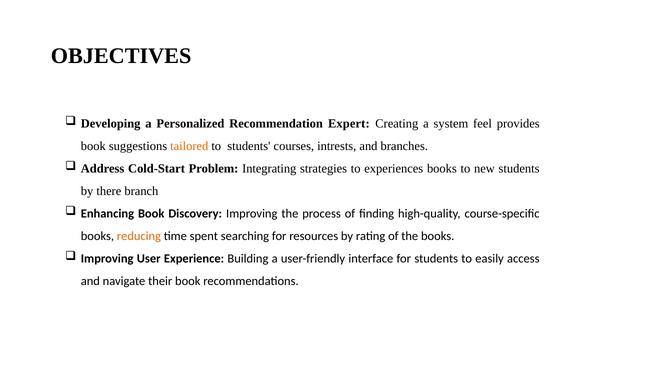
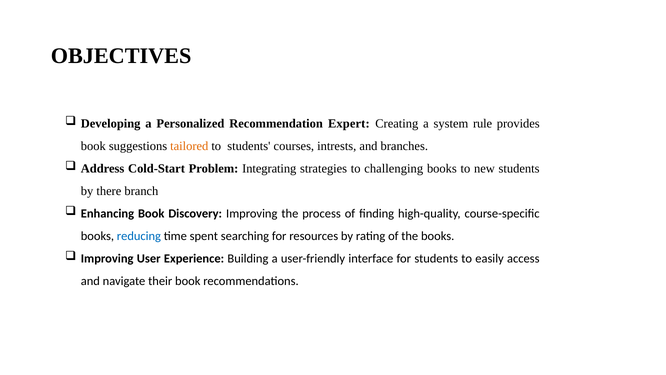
feel: feel -> rule (483, 123)
experiences: experiences -> challenging (394, 168)
reducing colour: orange -> blue (139, 236)
